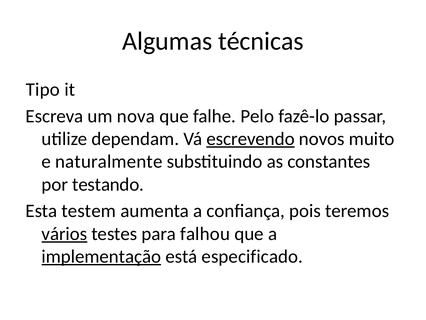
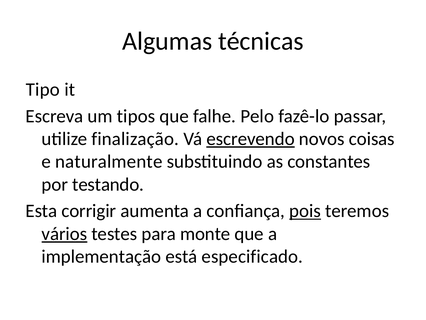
nova: nova -> tipos (136, 116)
dependam: dependam -> finalização (135, 139)
muito: muito -> coisas (372, 139)
testem: testem -> corrigir (89, 211)
pois underline: none -> present (305, 211)
falhou: falhou -> monte (205, 233)
implementação underline: present -> none (101, 256)
